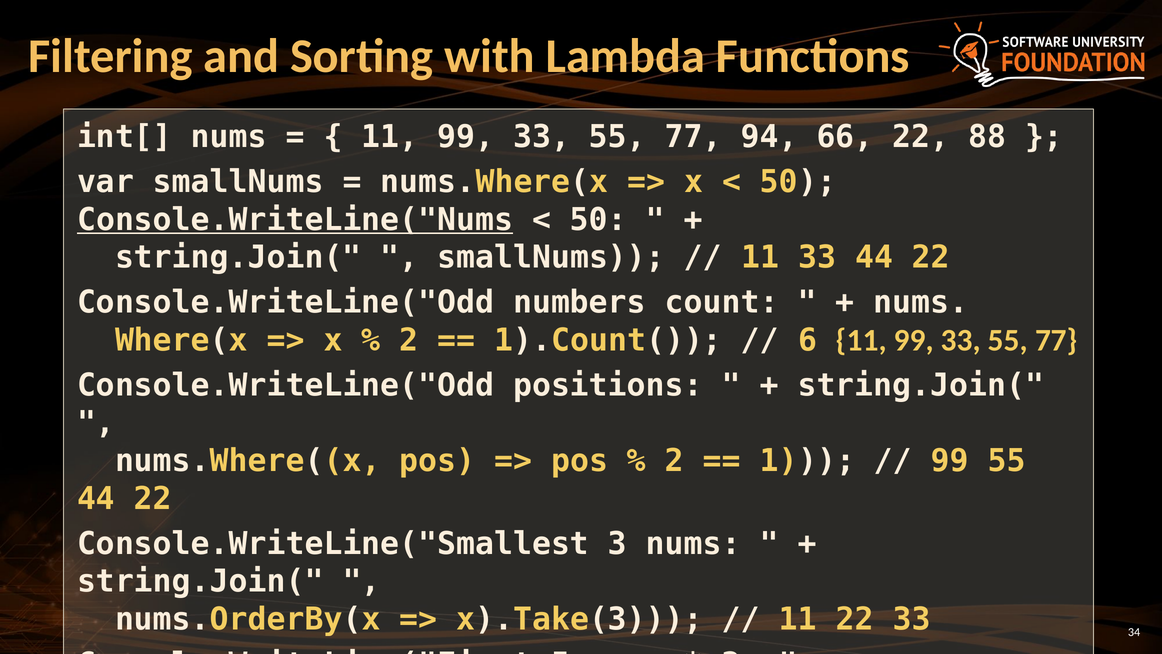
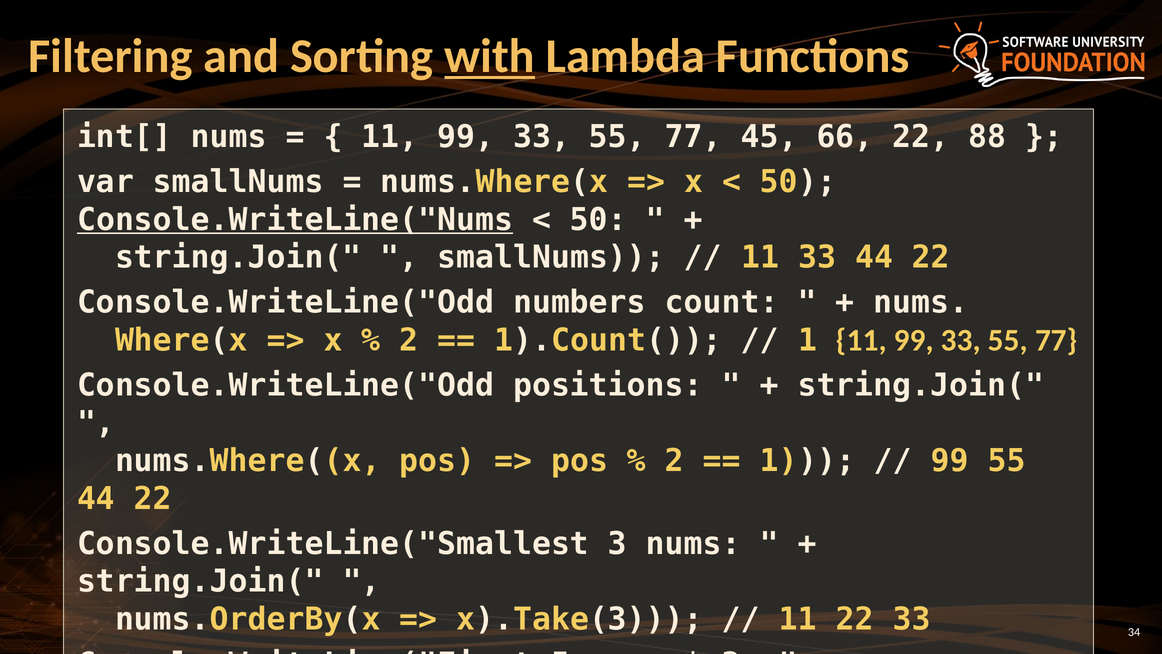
with underline: none -> present (490, 56)
94: 94 -> 45 (769, 137)
6: 6 -> 1 (807, 340)
